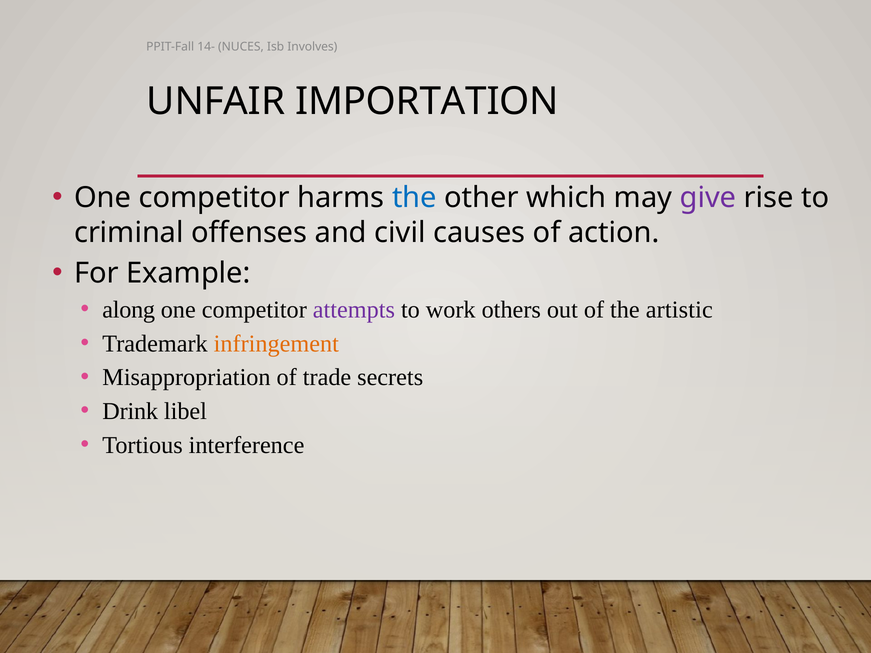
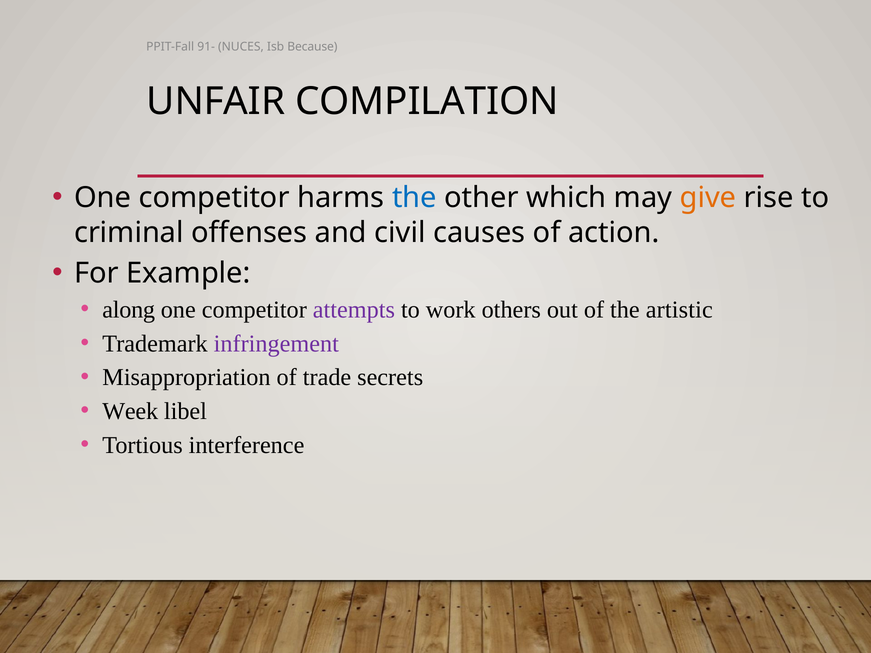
14-: 14- -> 91- (206, 47)
Involves: Involves -> Because (312, 47)
IMPORTATION: IMPORTATION -> COMPILATION (427, 102)
give colour: purple -> orange (708, 198)
infringement colour: orange -> purple (276, 344)
Drink: Drink -> Week (130, 412)
